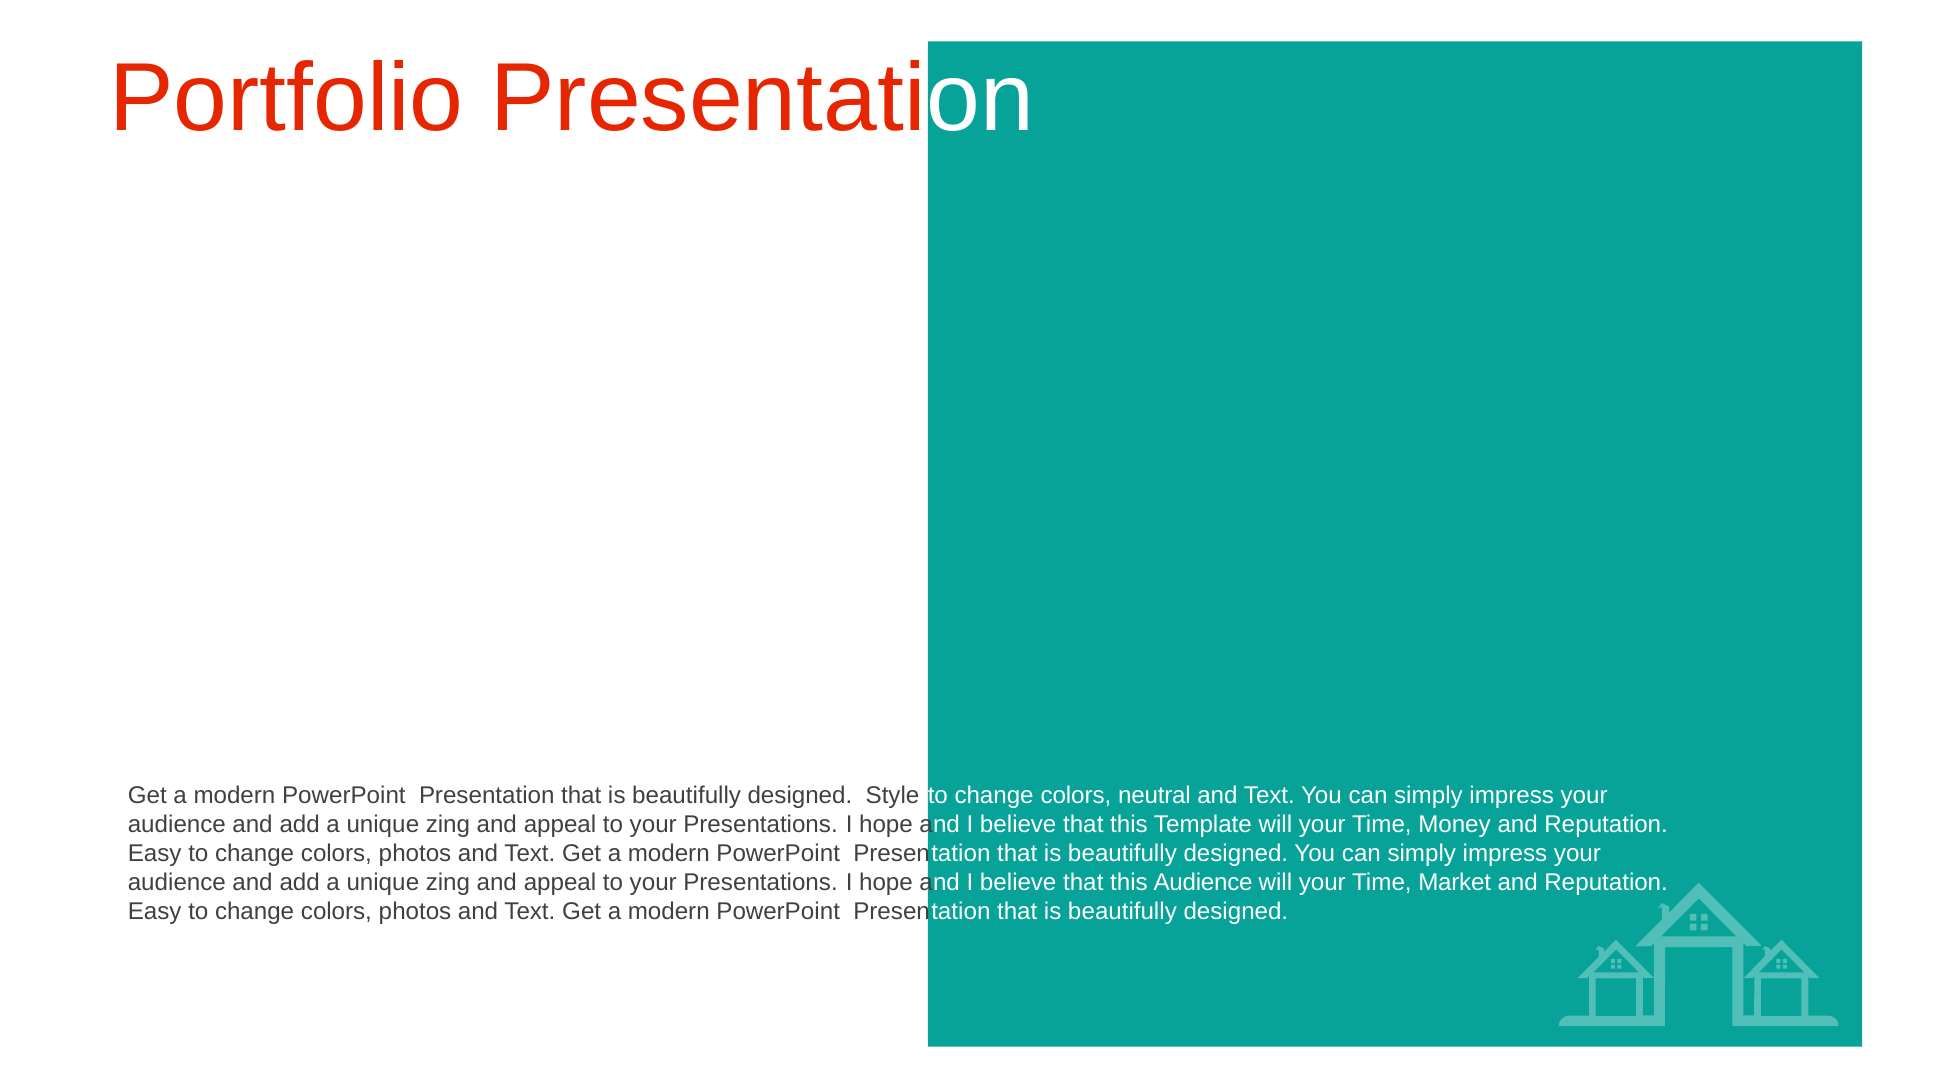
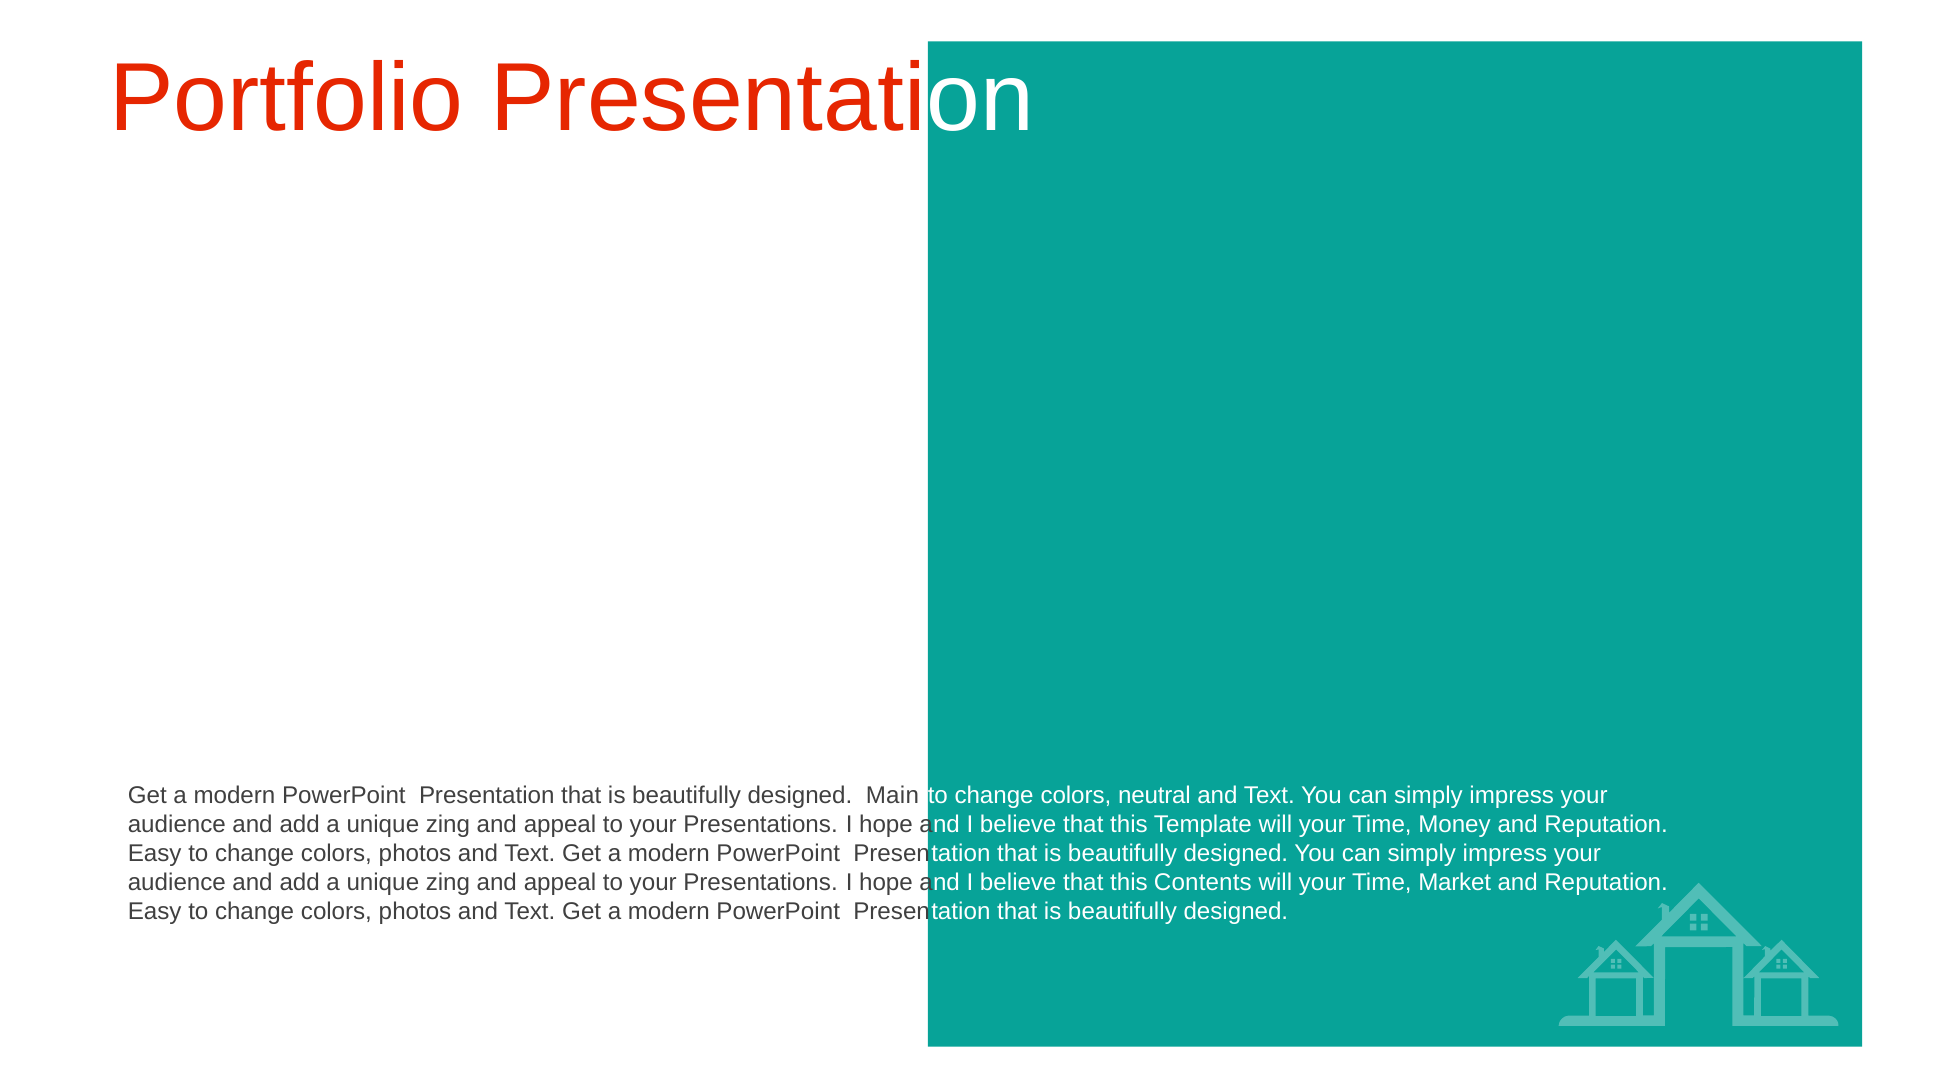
Style: Style -> Main (892, 796)
this Audience: Audience -> Contents (1203, 883)
